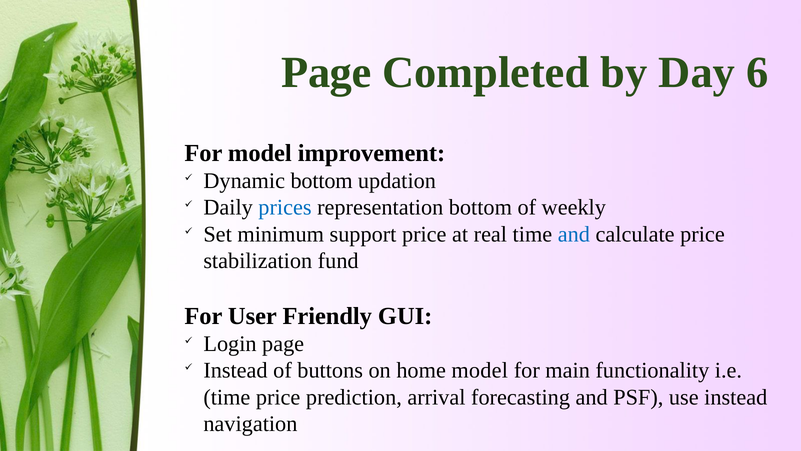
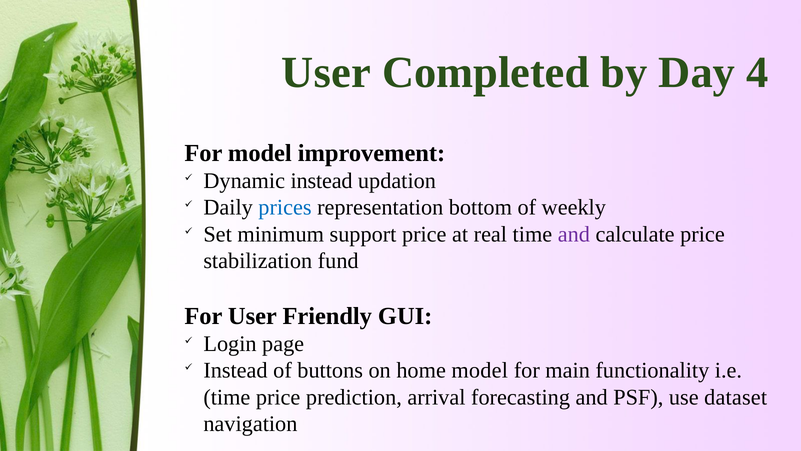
Page: Page -> User (326, 73)
6: 6 -> 4 (757, 73)
Dynamic bottom: bottom -> instead (322, 181)
and colour: blue -> purple (574, 234)
use instead: instead -> dataset (736, 397)
